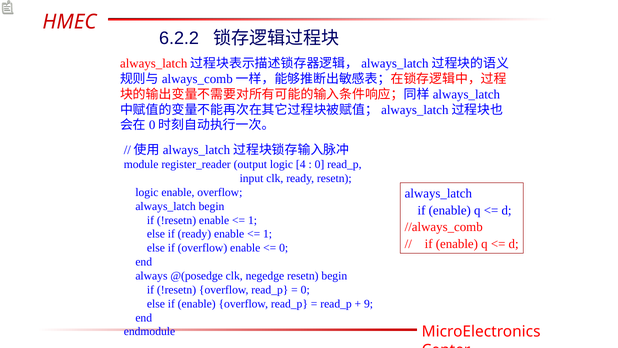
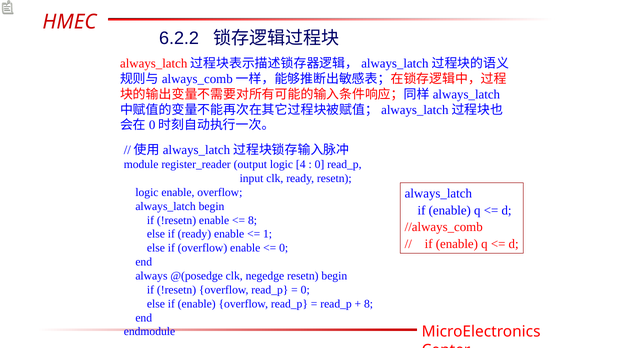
1: 1 -> 8 (253, 220)
9: 9 -> 8 (369, 303)
